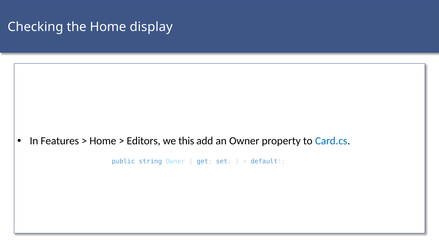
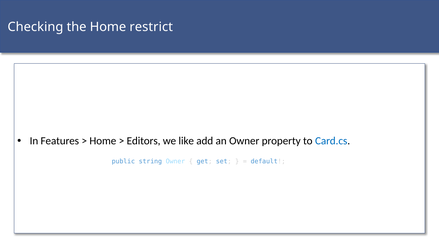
display: display -> restrict (151, 27)
this: this -> like (186, 141)
